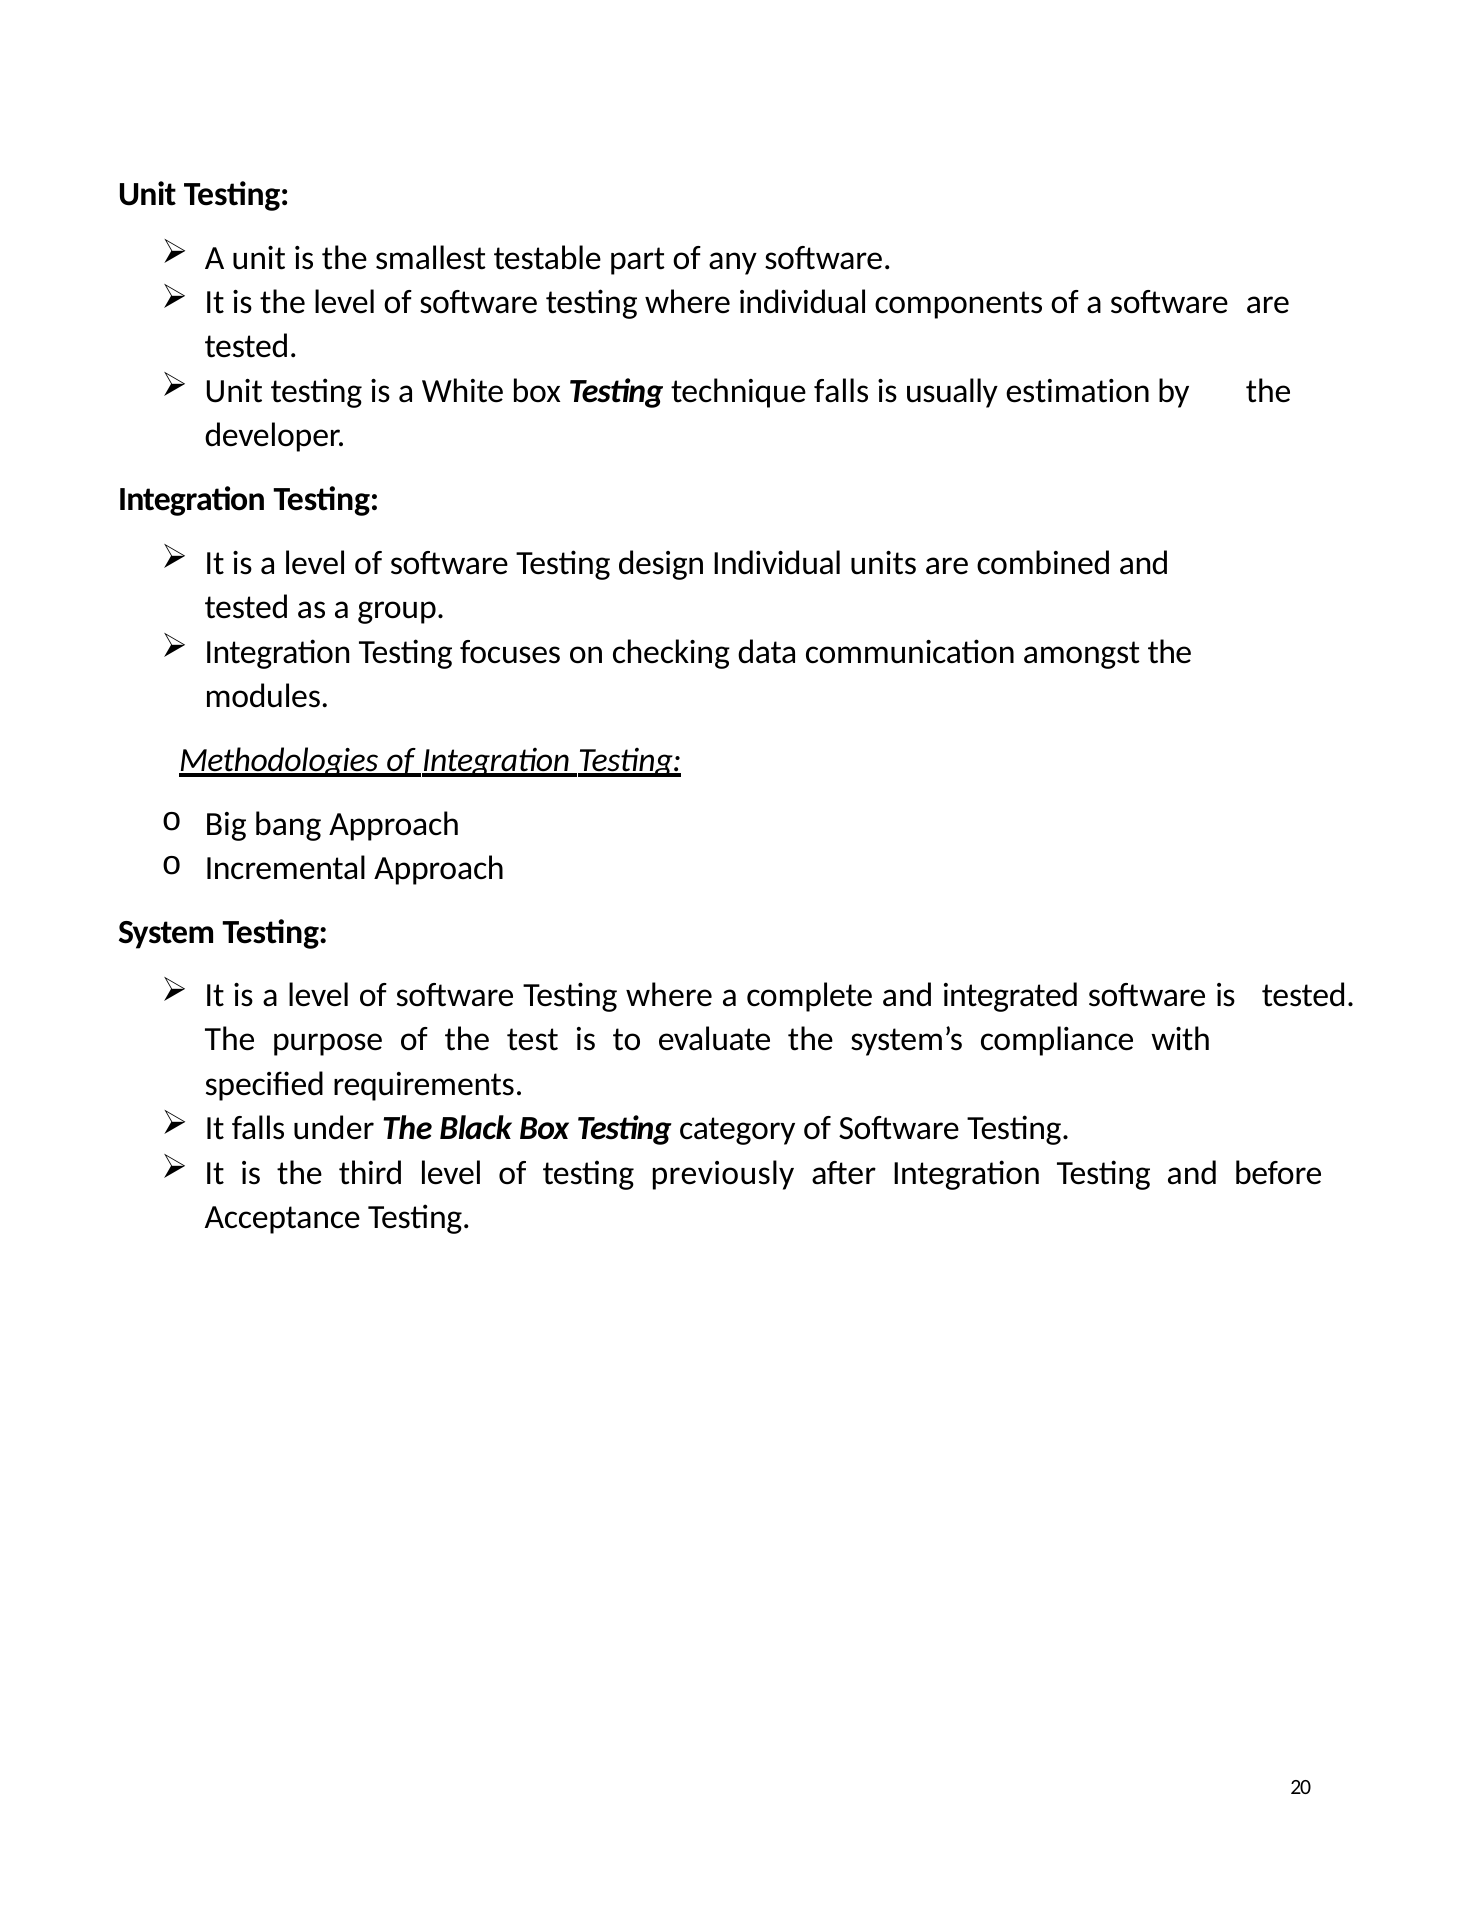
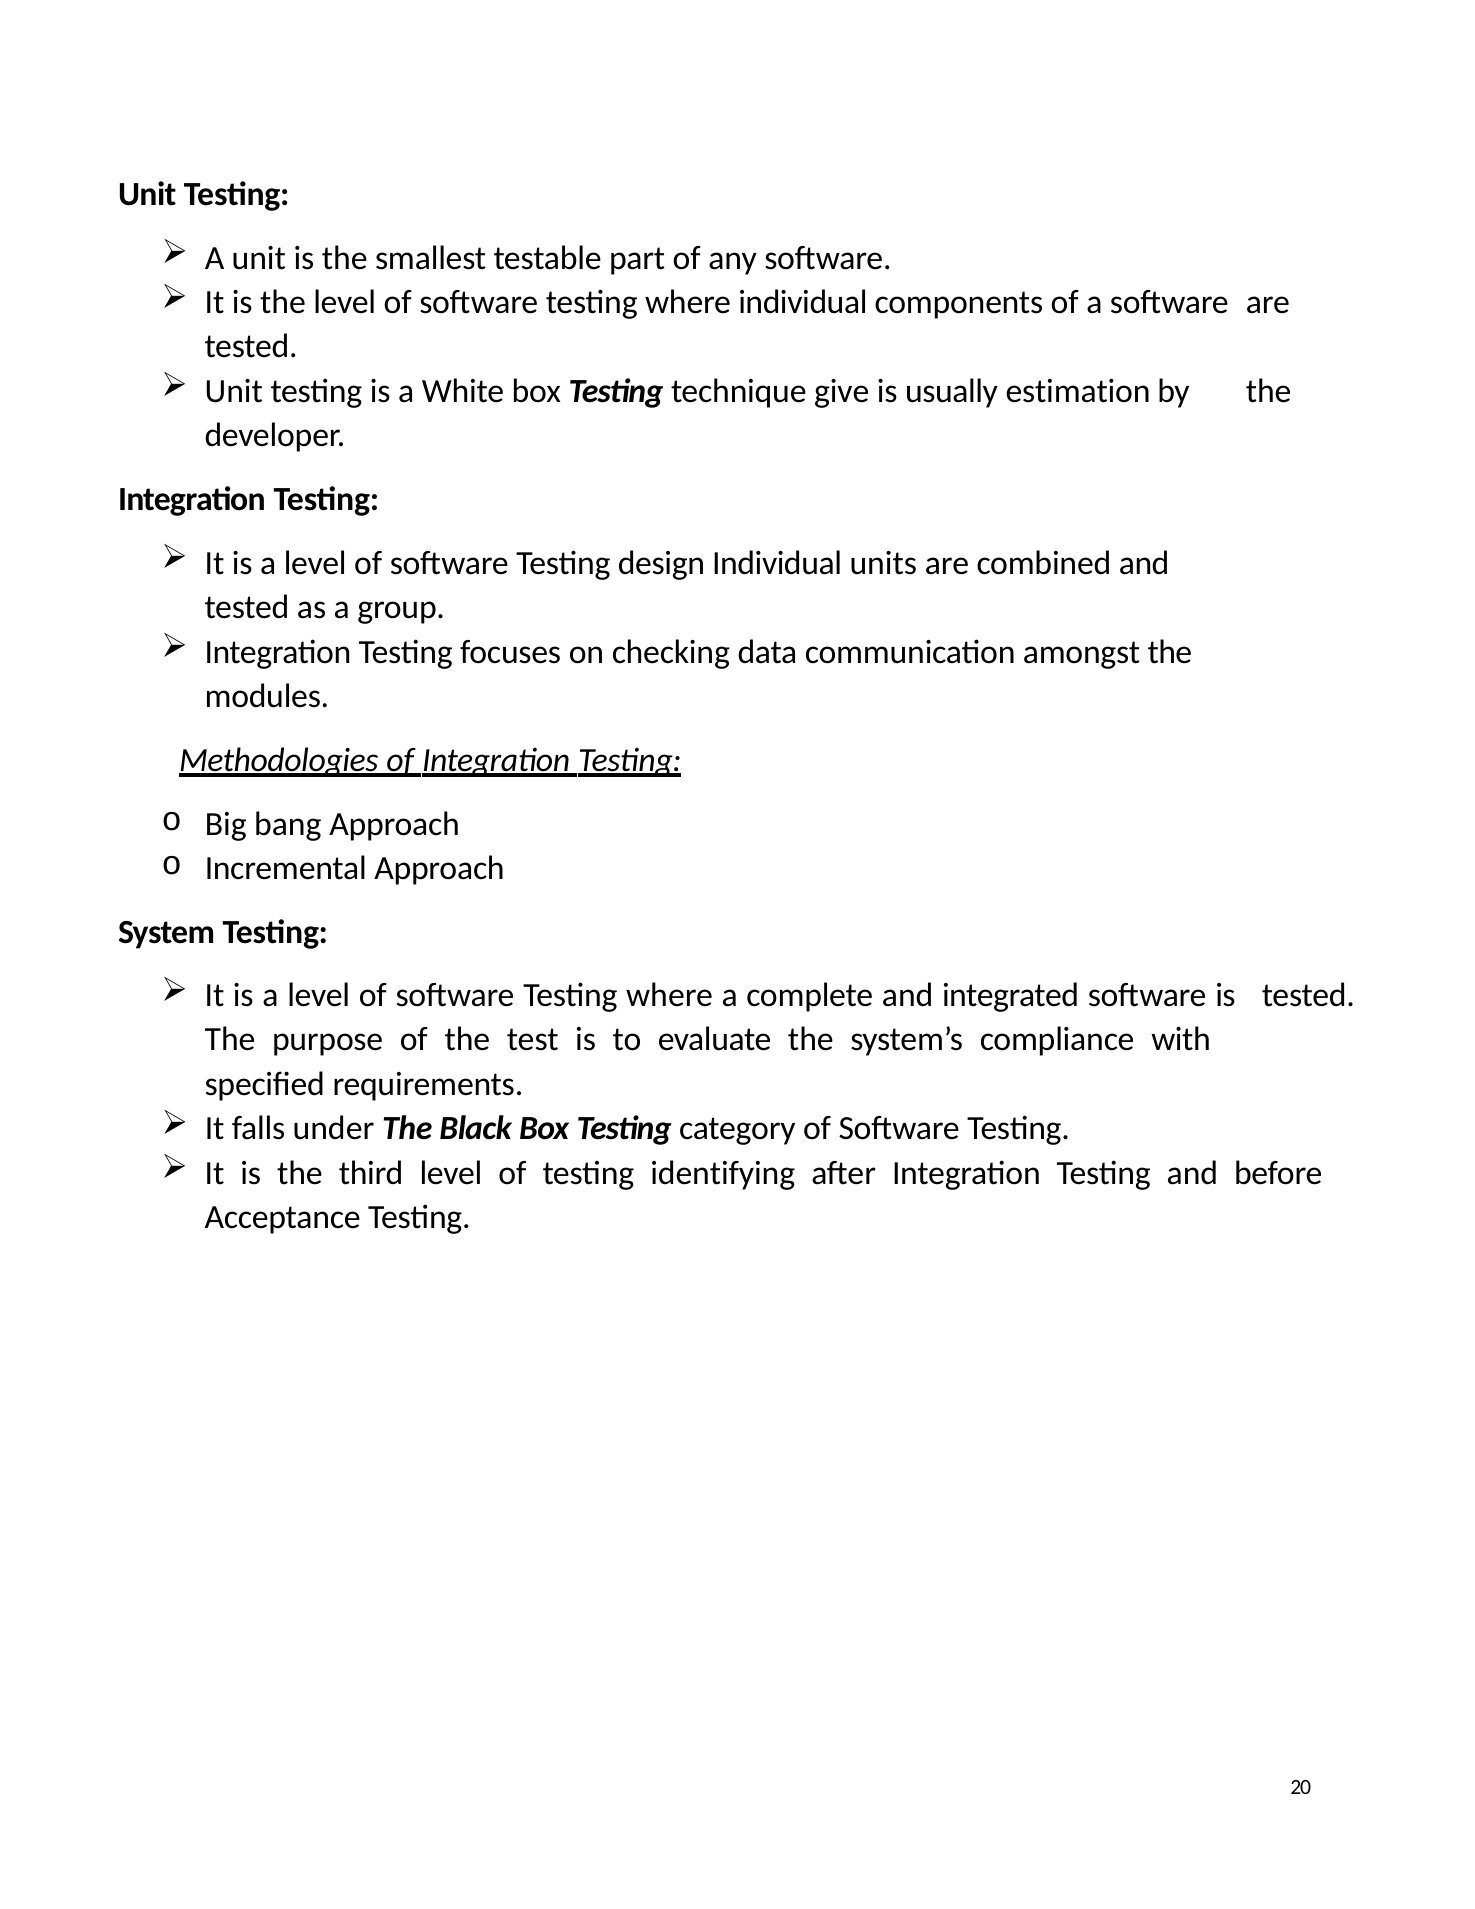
technique falls: falls -> give (842, 391)
previously: previously -> identifying (723, 1173)
